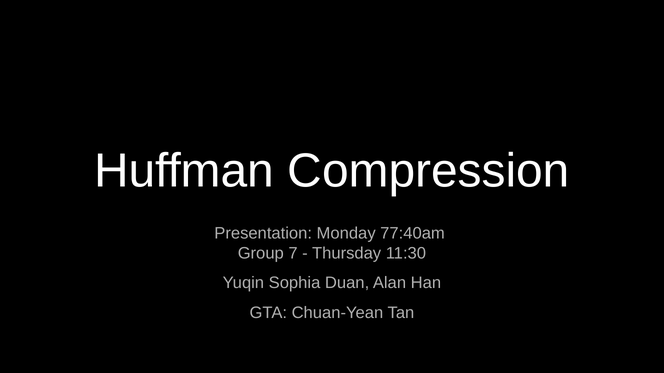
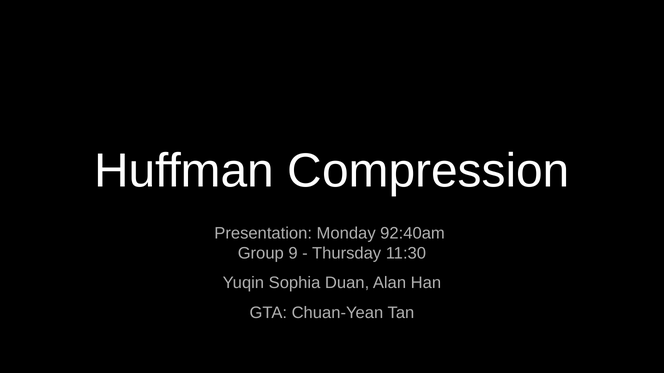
77:40am: 77:40am -> 92:40am (413, 234)
7: 7 -> 9 (293, 253)
